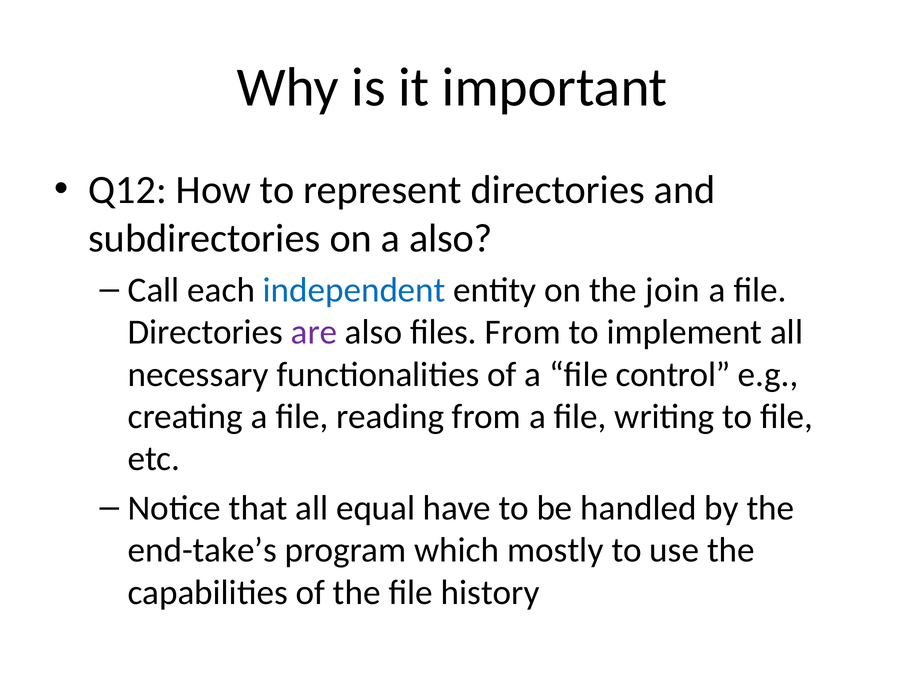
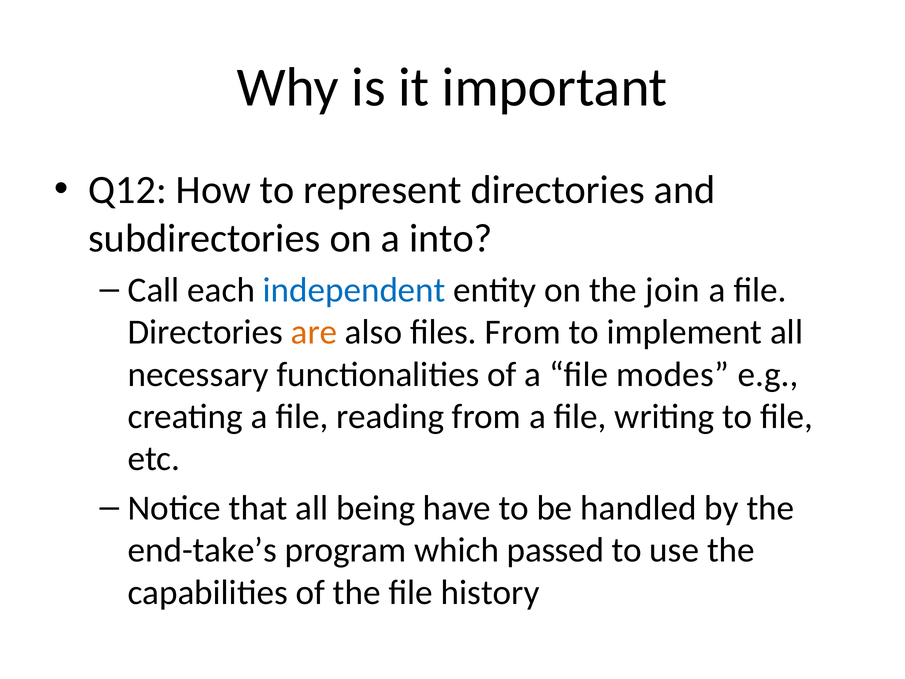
a also: also -> into (451, 238)
are colour: purple -> orange (314, 332)
control: control -> modes (673, 374)
equal: equal -> being (376, 508)
mostly: mostly -> passed (555, 550)
